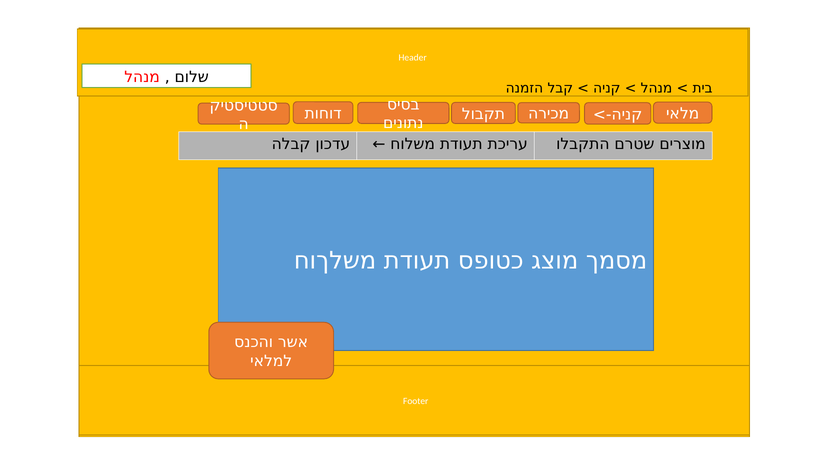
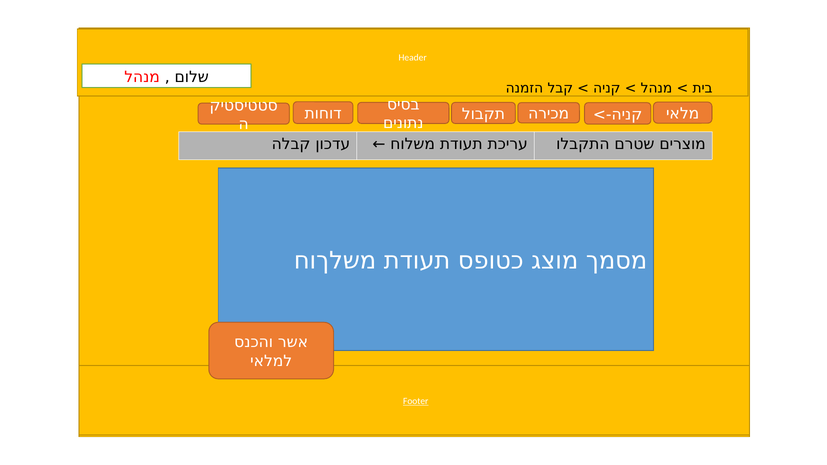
Footer underline: none -> present (416, 401)
